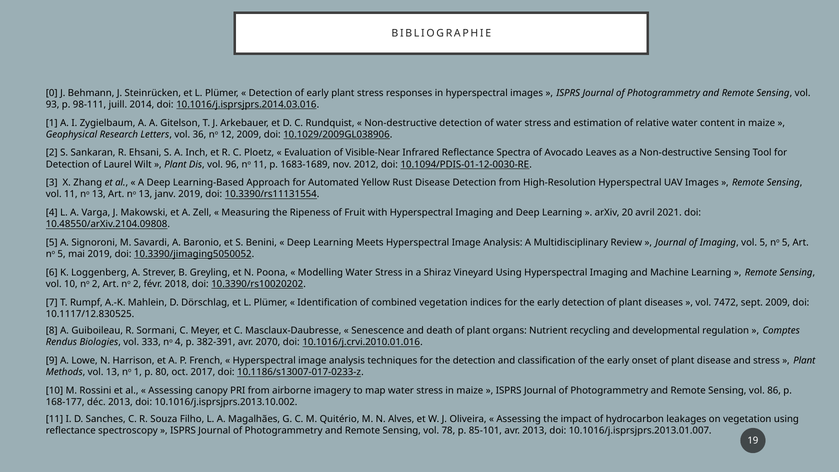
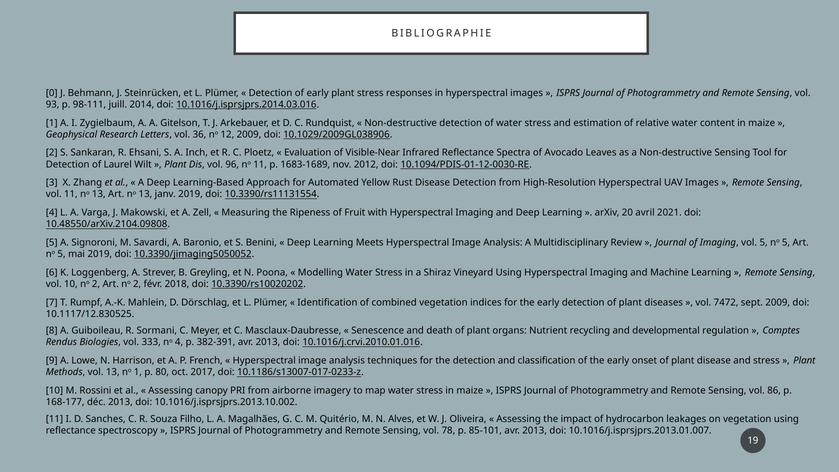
382‑391 avr 2070: 2070 -> 2013 (268, 342)
